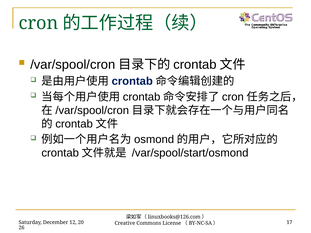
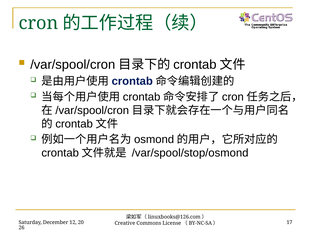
/var/spool/start/osmond: /var/spool/start/osmond -> /var/spool/stop/osmond (190, 153)
